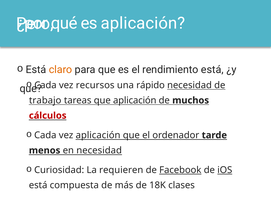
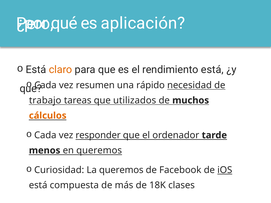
recursos: recursos -> resumen (95, 85)
que aplicación: aplicación -> utilizados (135, 101)
cálculos colour: red -> orange (48, 116)
vez aplicación: aplicación -> responder (98, 135)
en necesidad: necesidad -> queremos (99, 151)
La requieren: requieren -> queremos (121, 170)
Facebook underline: present -> none (180, 170)
